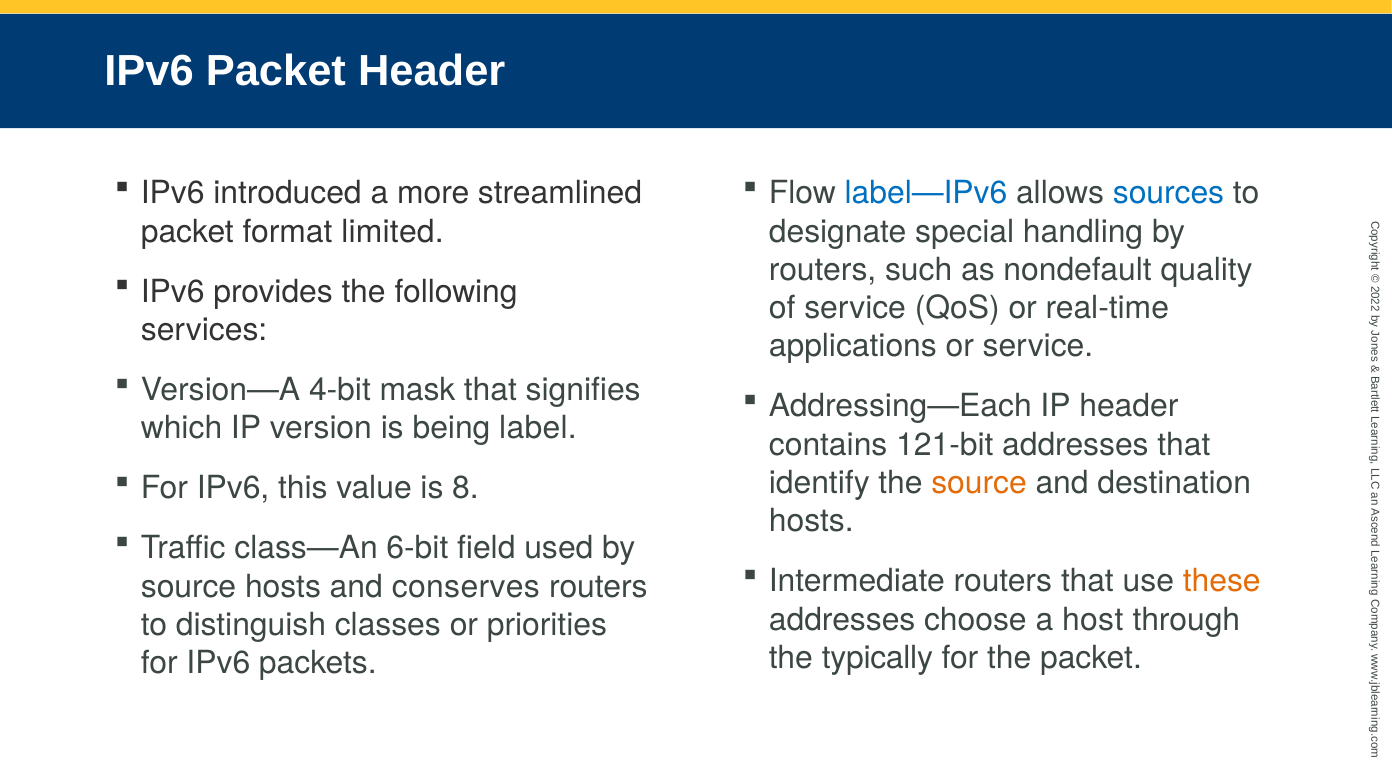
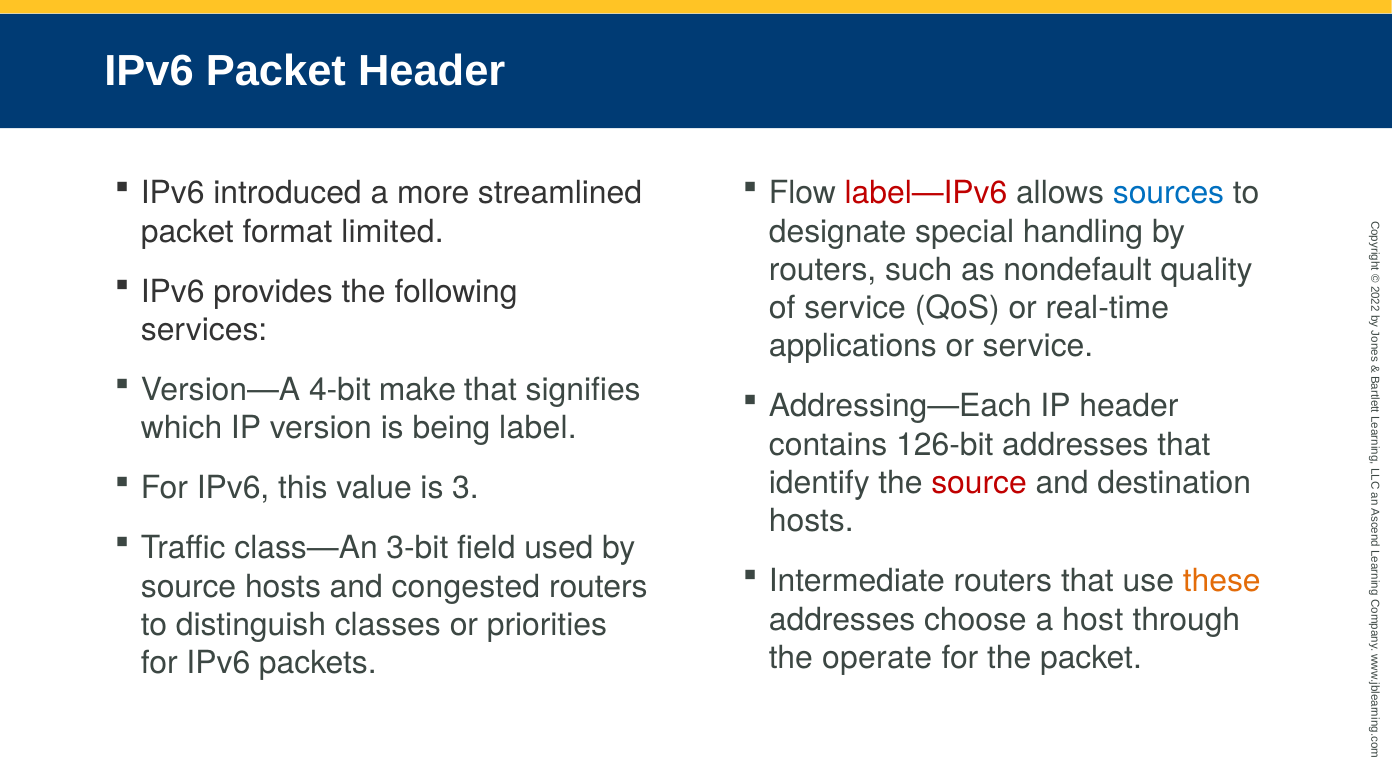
label—IPv6 colour: blue -> red (926, 193)
mask: mask -> make (418, 390)
121-bit: 121-bit -> 126-bit (945, 445)
source colour: orange -> red (979, 483)
8: 8 -> 3 (466, 488)
6-bit: 6-bit -> 3-bit (417, 548)
conserves: conserves -> congested (466, 586)
typically: typically -> operate (877, 658)
